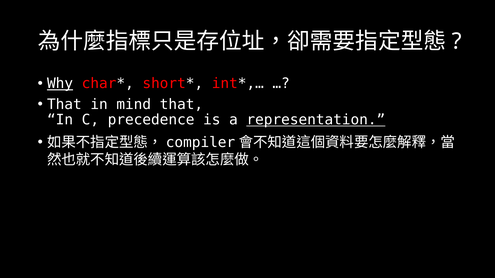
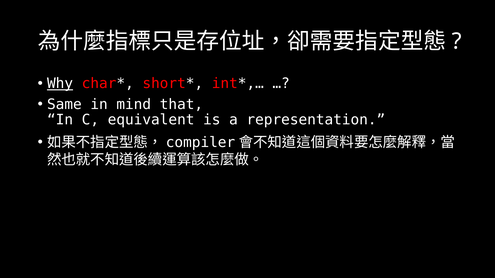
That: That -> Same (64, 104)
precedence: precedence -> equivalent (151, 120)
representation underline: present -> none (316, 120)
